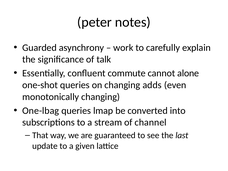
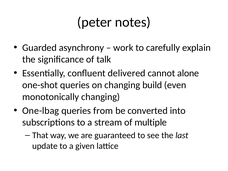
commute: commute -> delivered (127, 73)
adds: adds -> build (152, 85)
lmap: lmap -> from (103, 111)
channel: channel -> multiple (151, 122)
